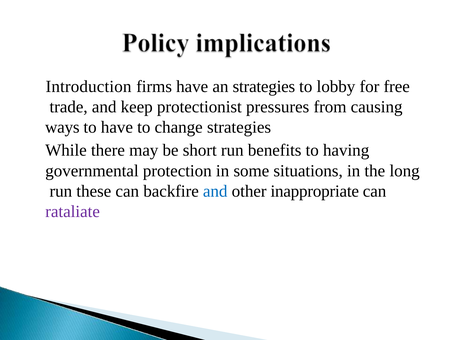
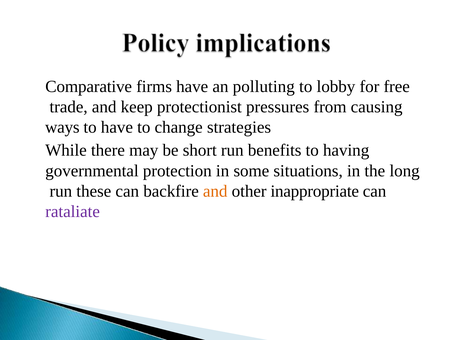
Introduction: Introduction -> Comparative (89, 86)
an strategies: strategies -> polluting (264, 86)
and colour: blue -> orange (215, 191)
